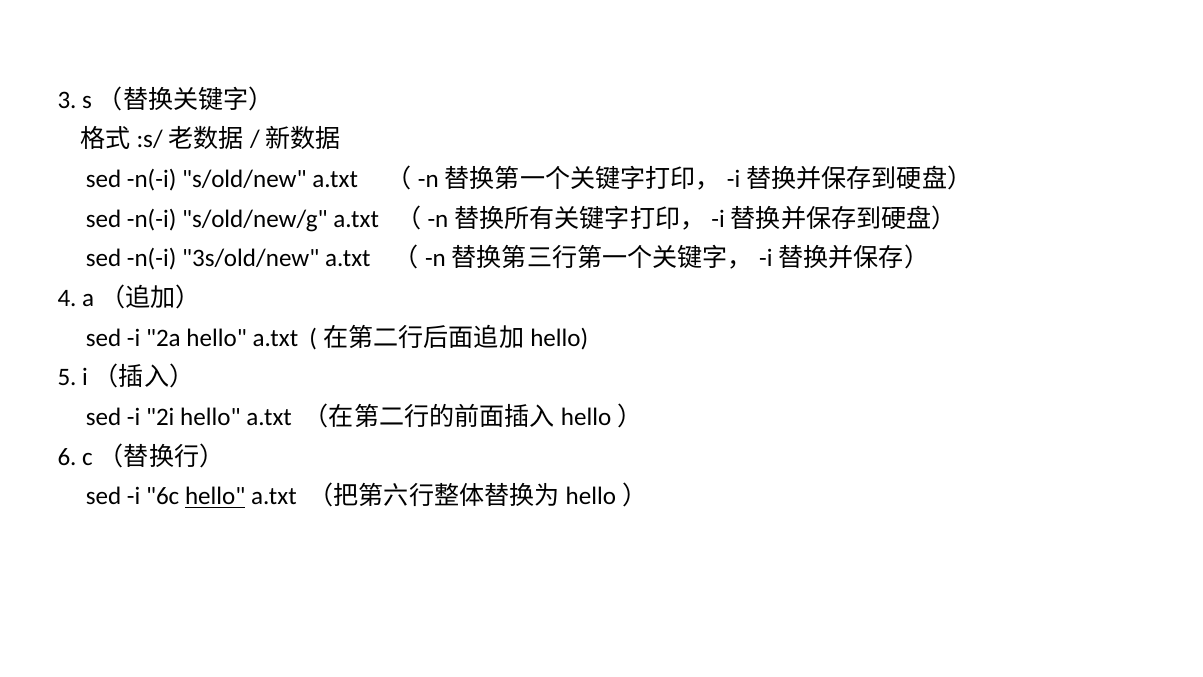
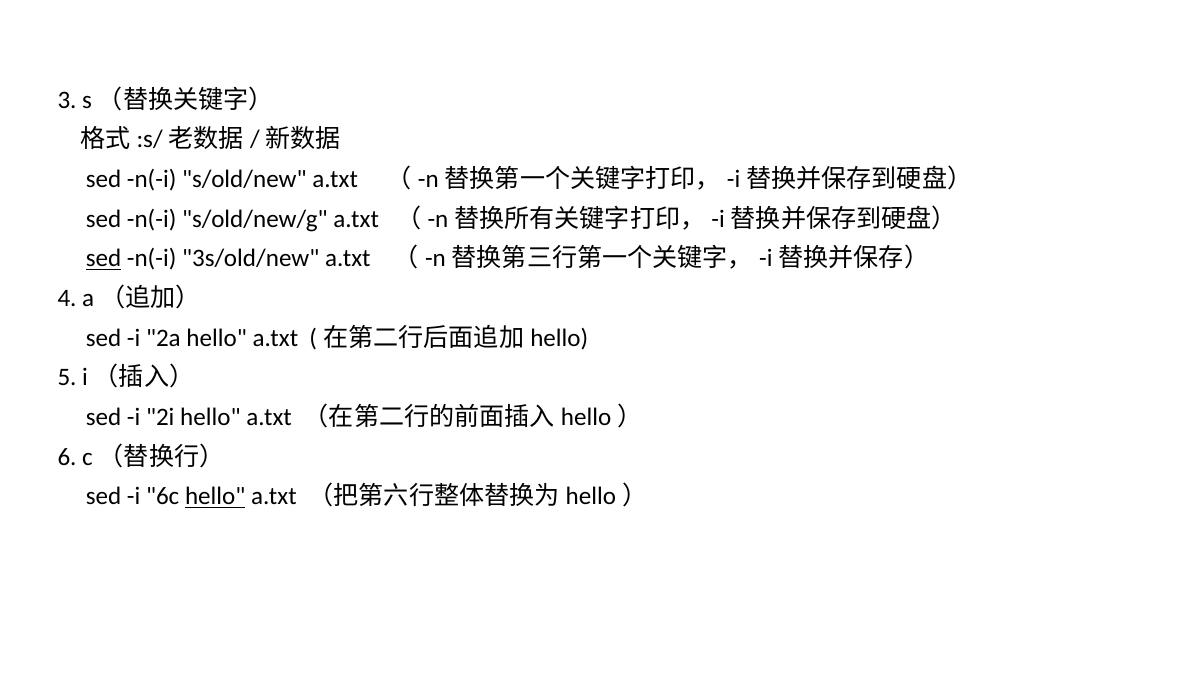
sed underline: none -> present (104, 258)
